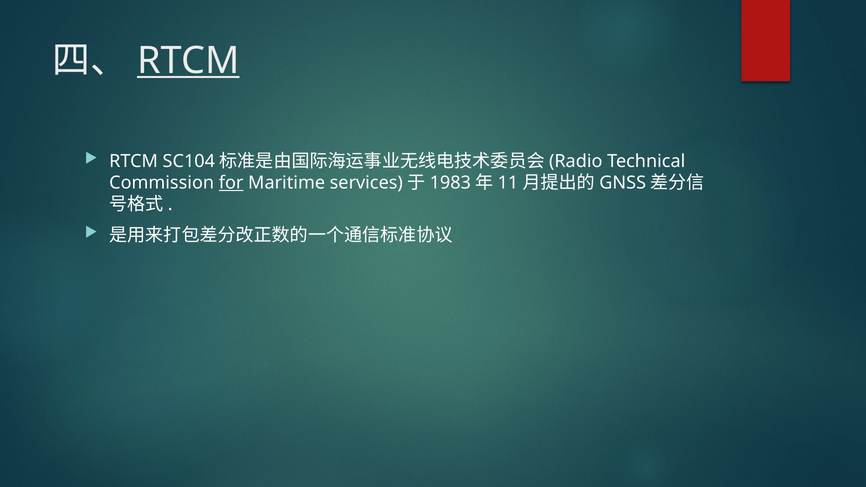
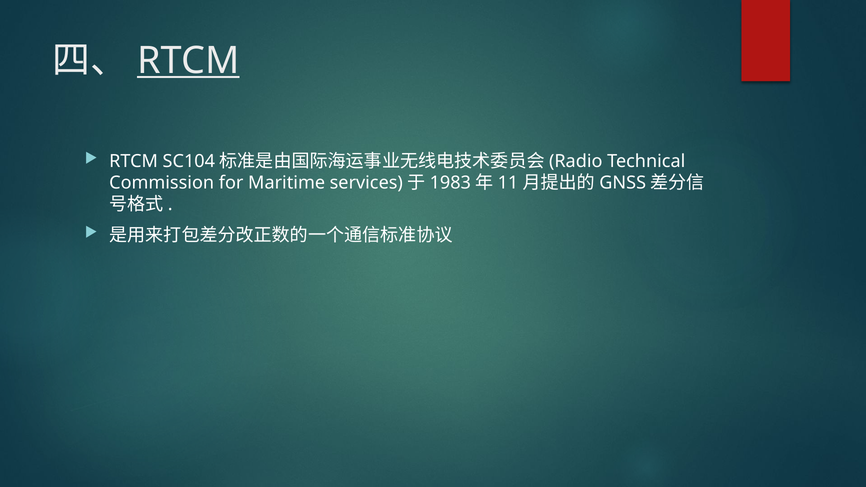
for underline: present -> none (231, 183)
